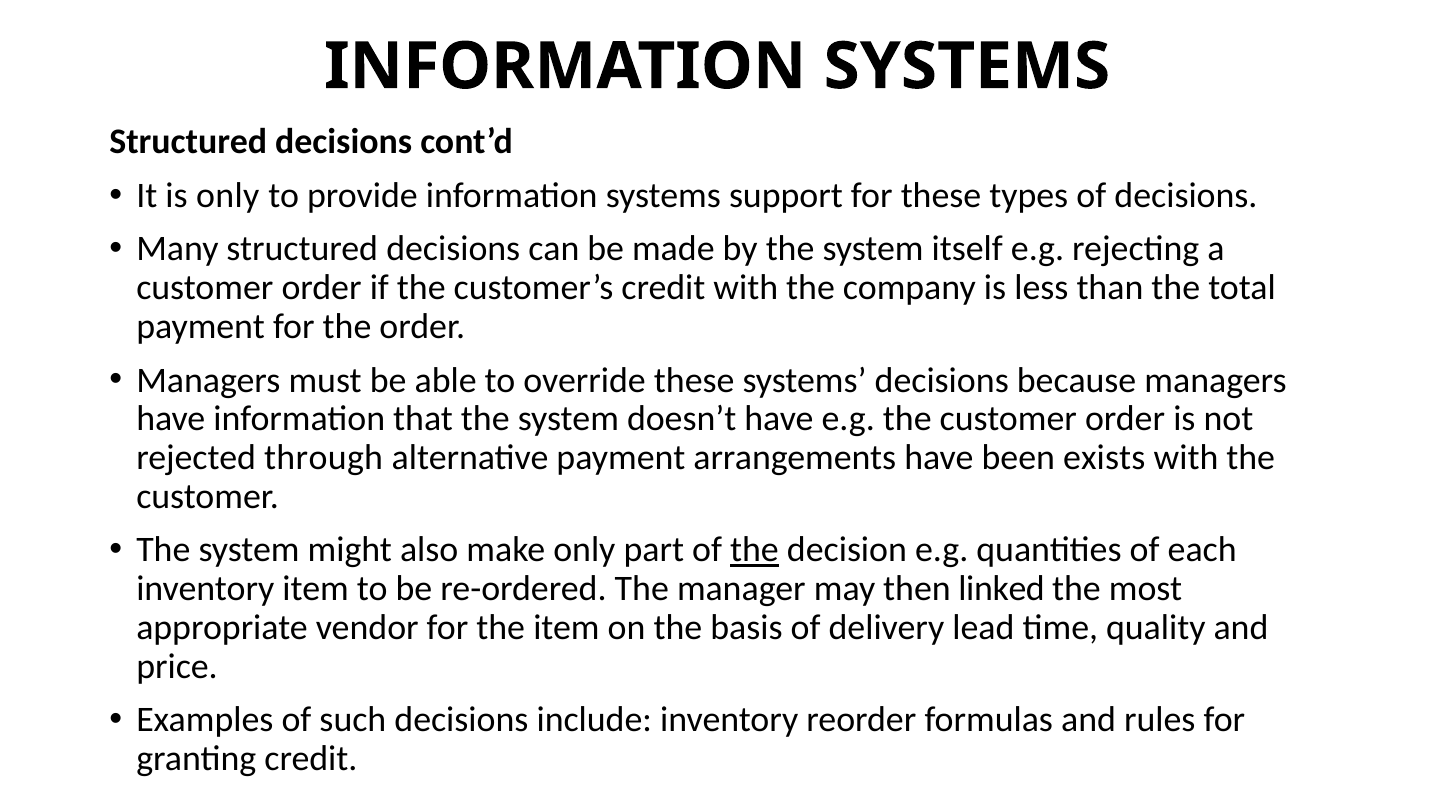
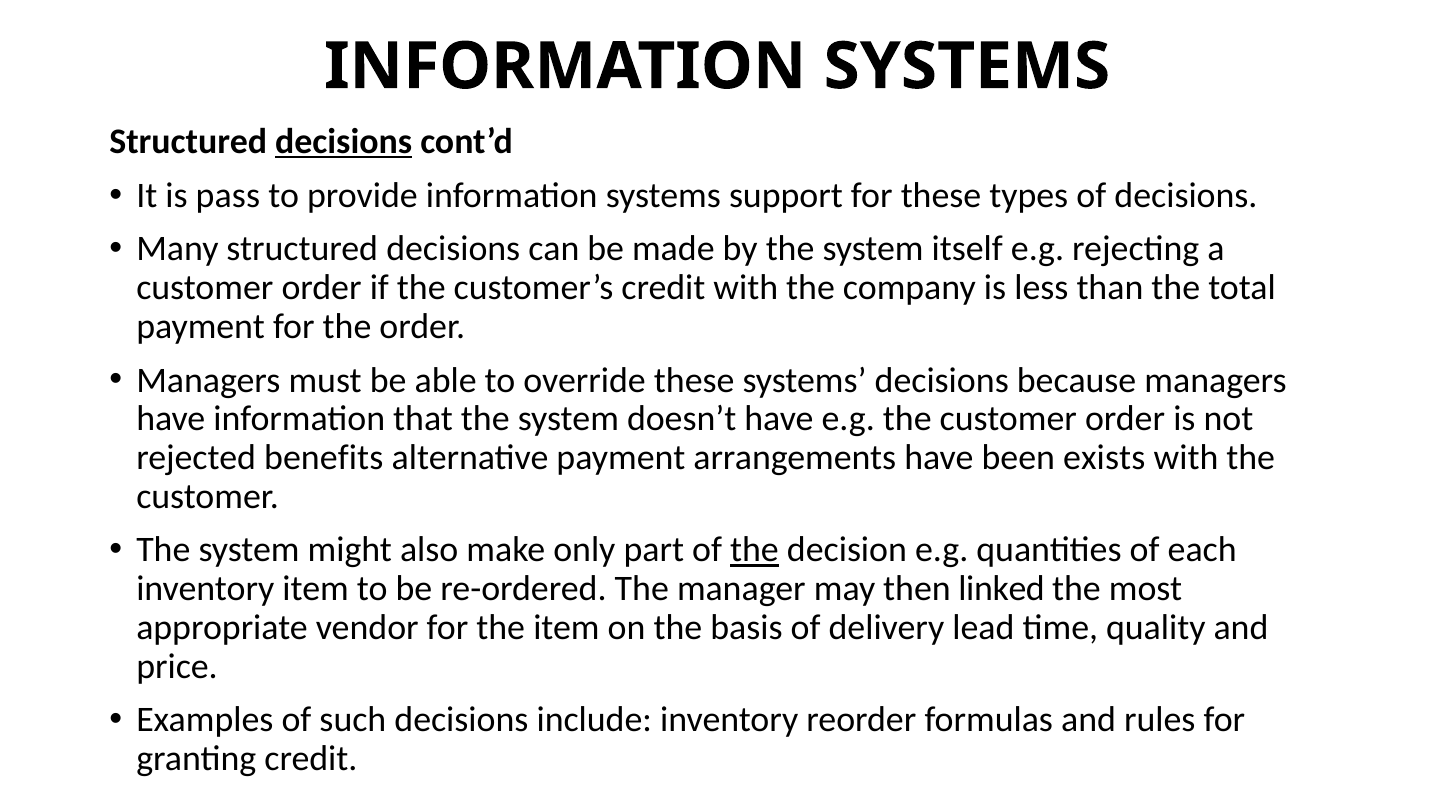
decisions underline: none -> present (344, 142)
is only: only -> pass (228, 195)
through: through -> benefits (324, 458)
